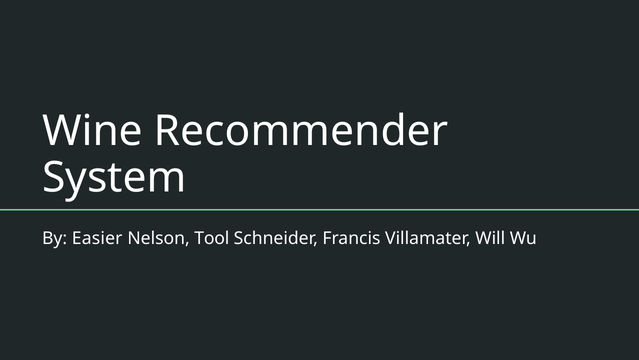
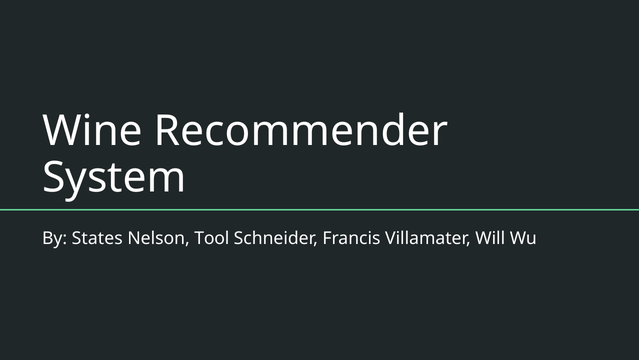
Easier: Easier -> States (97, 238)
